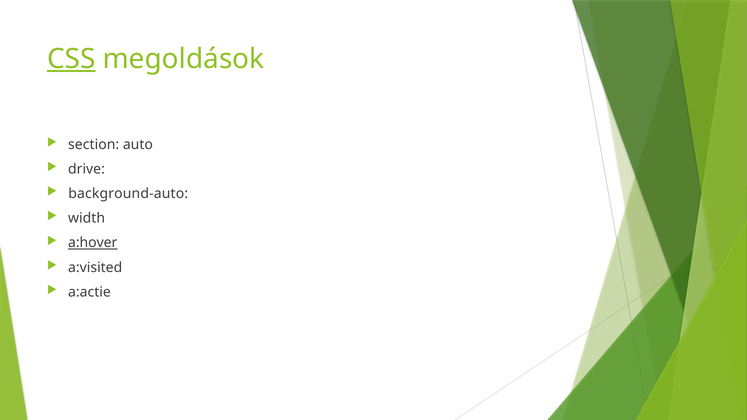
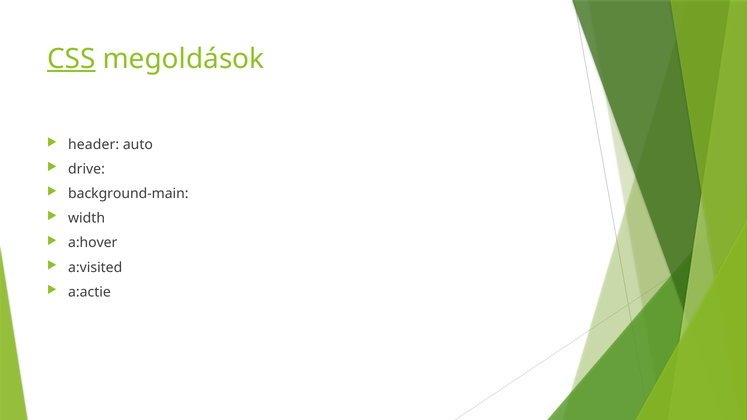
section: section -> header (94, 145)
background-auto: background-auto -> background-main (128, 194)
a:hover underline: present -> none (93, 243)
